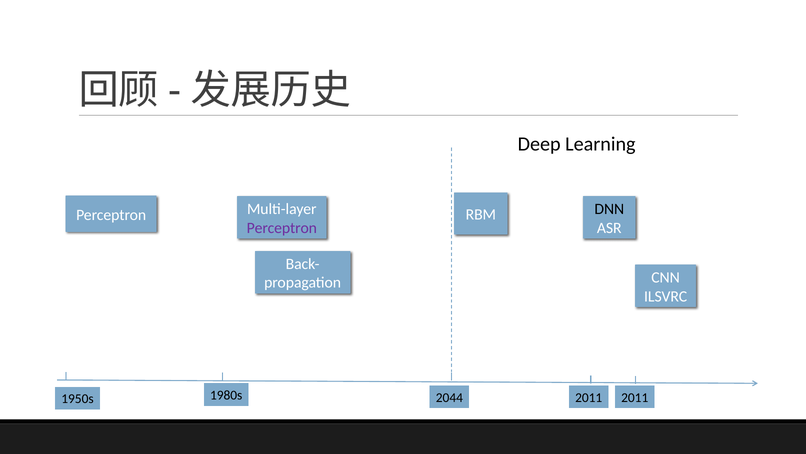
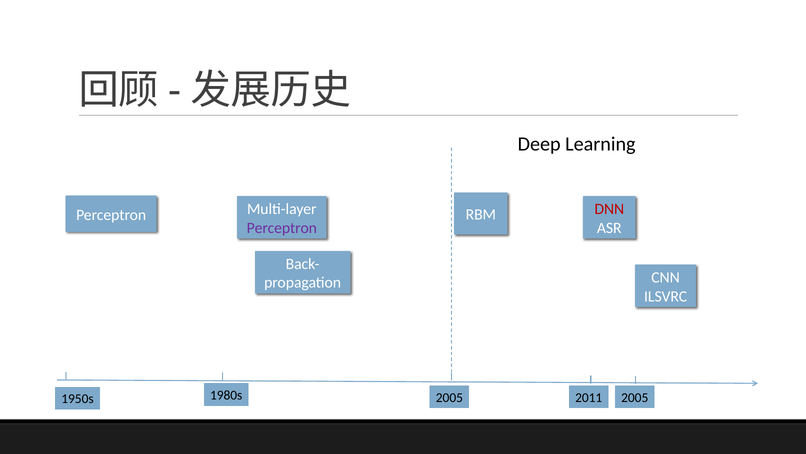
DNN colour: black -> red (609, 209)
1980s 2044: 2044 -> 2005 (449, 397)
2011 2011: 2011 -> 2005 (635, 397)
